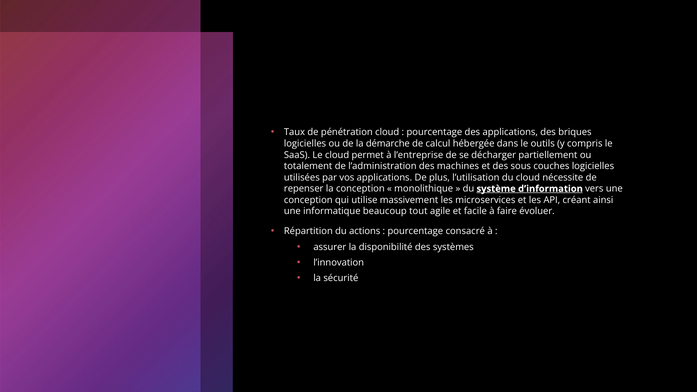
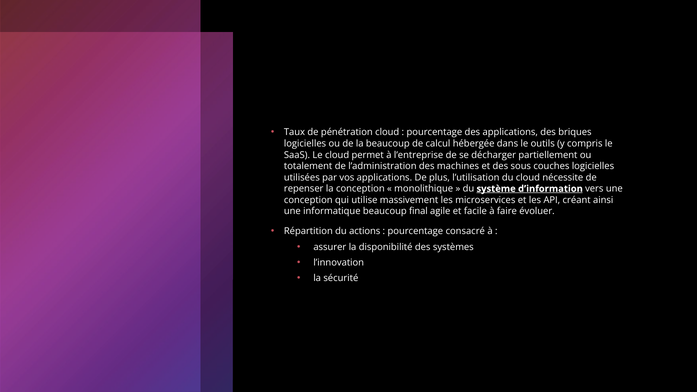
la démarche: démarche -> beaucoup (388, 144)
tout: tout -> final (418, 211)
